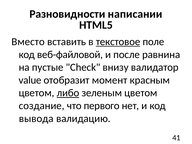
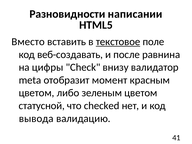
веб-файловой: веб-файловой -> веб-создавать (70, 55)
пустые: пустые -> цифры (48, 67)
value: value -> meta (30, 80)
либо underline: present -> none (68, 93)
создание: создание -> статусной (42, 106)
первого: первого -> checked (102, 106)
